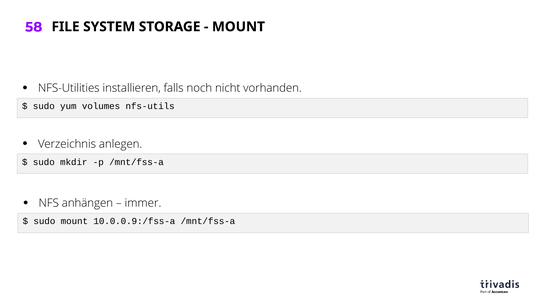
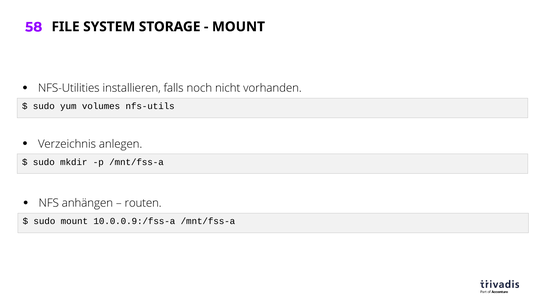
immer: immer -> routen (143, 203)
